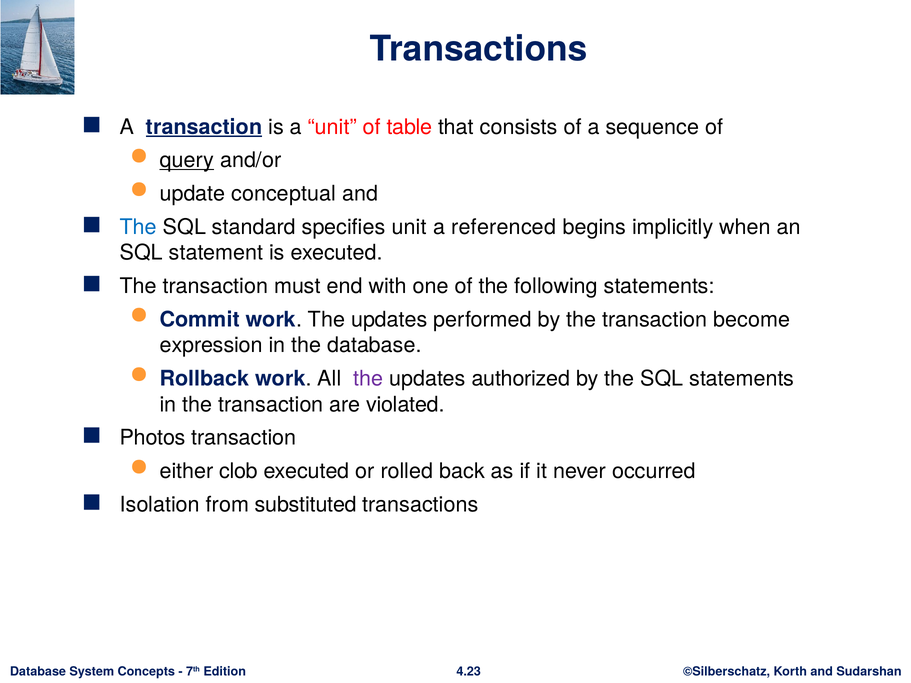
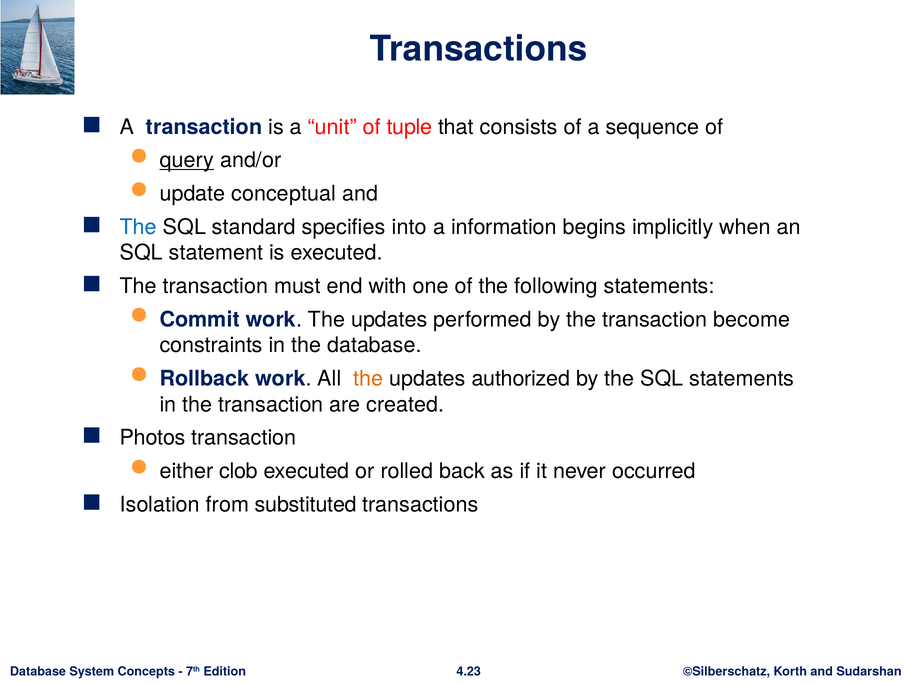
transaction underline: present -> none (204, 127)
table: table -> tuple (409, 127)
specifies unit: unit -> into (409, 227)
referenced: referenced -> information (504, 227)
expression: expression -> constraints (211, 345)
the colour: purple -> orange (368, 379)
violated: violated -> created (405, 405)
